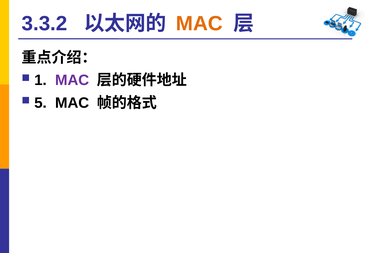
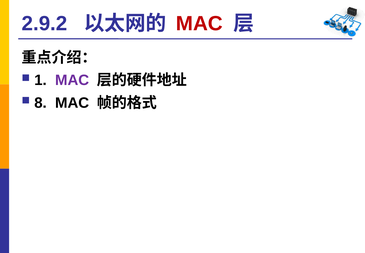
3.3.2: 3.3.2 -> 2.9.2 (44, 24)
MAC colour: orange -> red (199, 24)
5: 5 -> 8 (40, 103)
